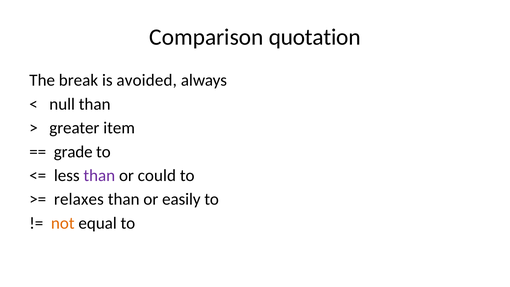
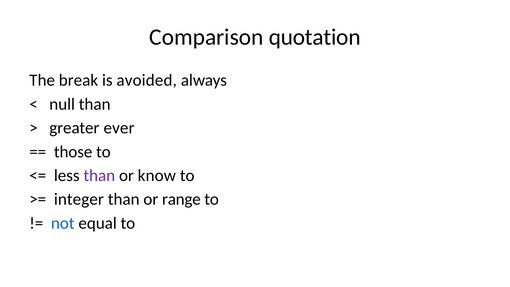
item: item -> ever (119, 128)
grade: grade -> those (73, 152)
could: could -> know (157, 176)
relaxes: relaxes -> integer (79, 199)
easily: easily -> range (181, 199)
not colour: orange -> blue (63, 223)
